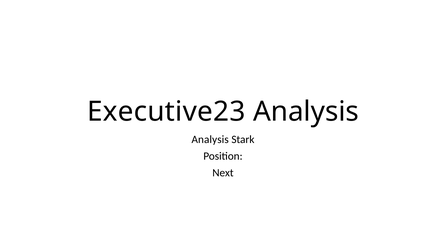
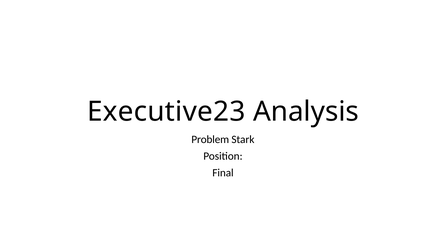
Analysis: Analysis -> Problem (210, 139)
Next: Next -> Final (223, 173)
